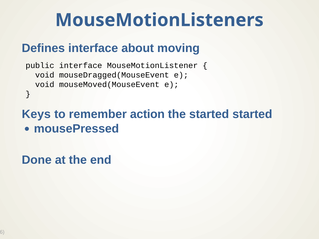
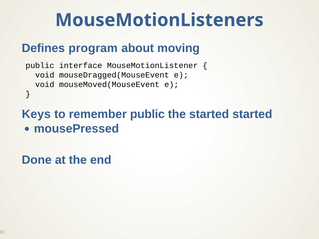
Defines interface: interface -> program (93, 48)
remember action: action -> public (147, 114)
